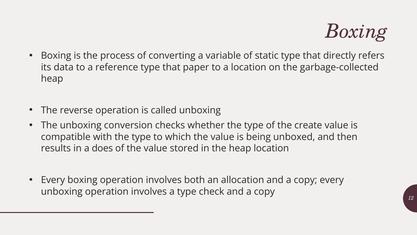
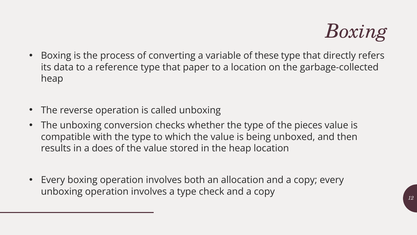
static: static -> these (267, 56)
create: create -> pieces (308, 125)
